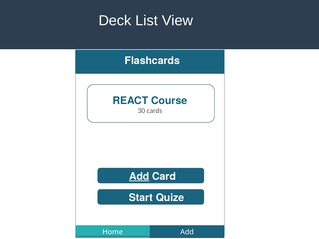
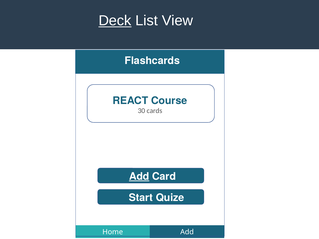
Deck underline: none -> present (115, 21)
